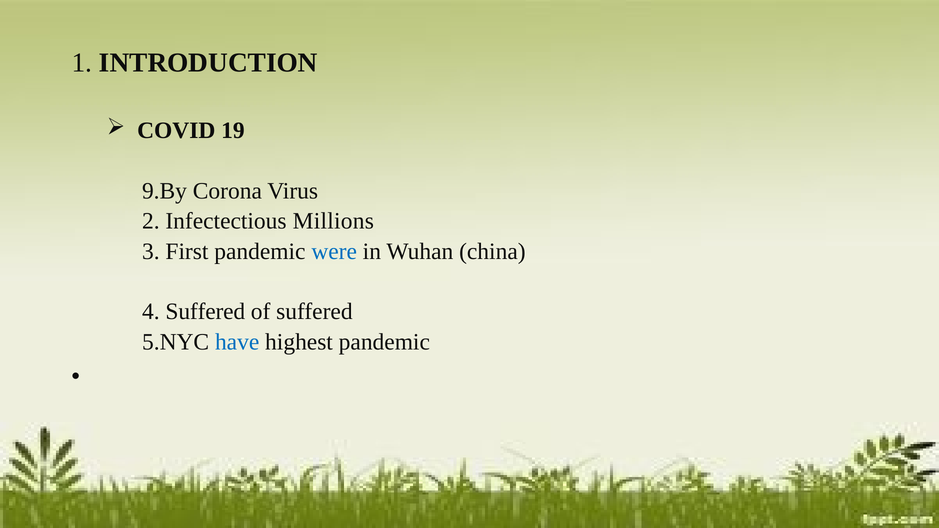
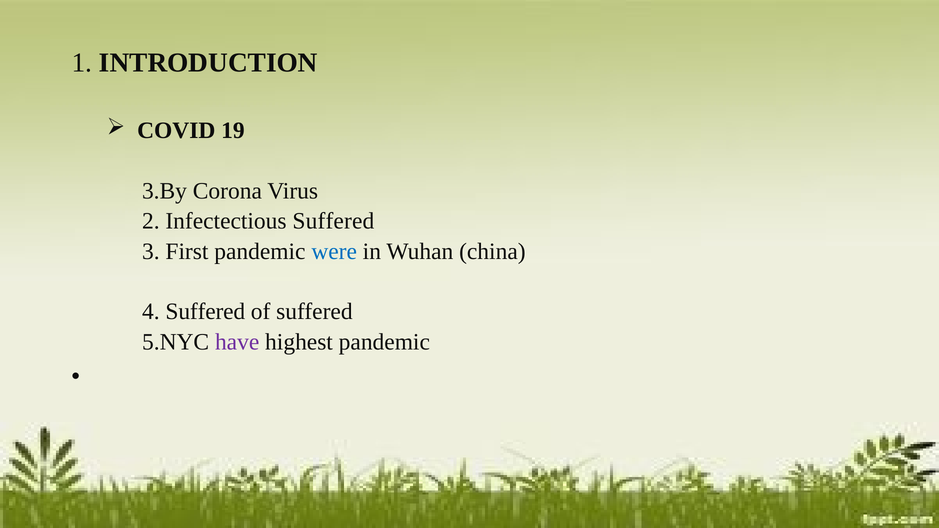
9.By: 9.By -> 3.By (165, 191)
Infectectious Millions: Millions -> Suffered (333, 221)
have colour: blue -> purple (237, 342)
